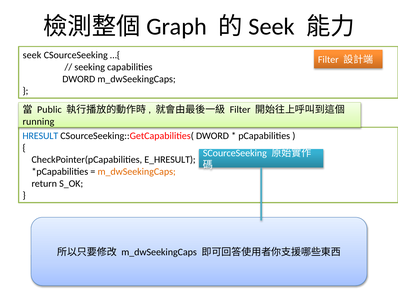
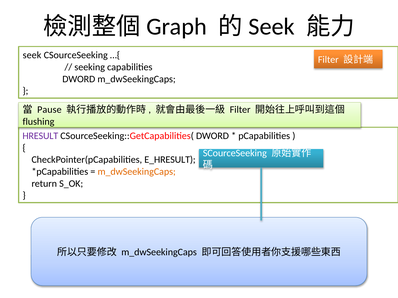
Public: Public -> Pause (49, 110)
running: running -> flushing (38, 122)
HRESULT colour: blue -> purple (40, 136)
